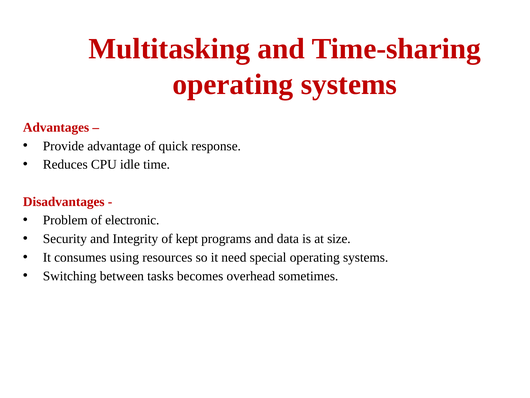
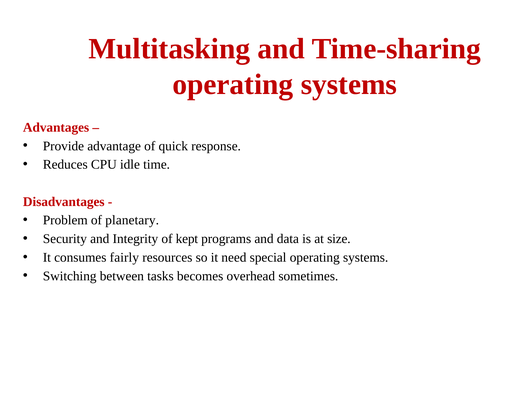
electronic: electronic -> planetary (132, 220)
using: using -> fairly (124, 257)
